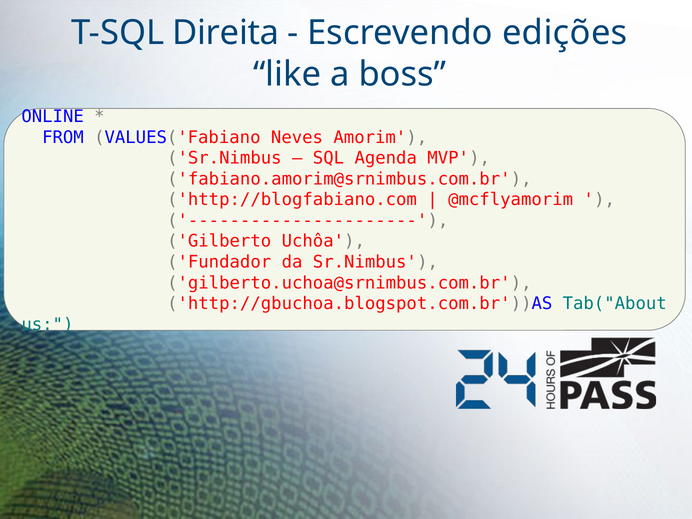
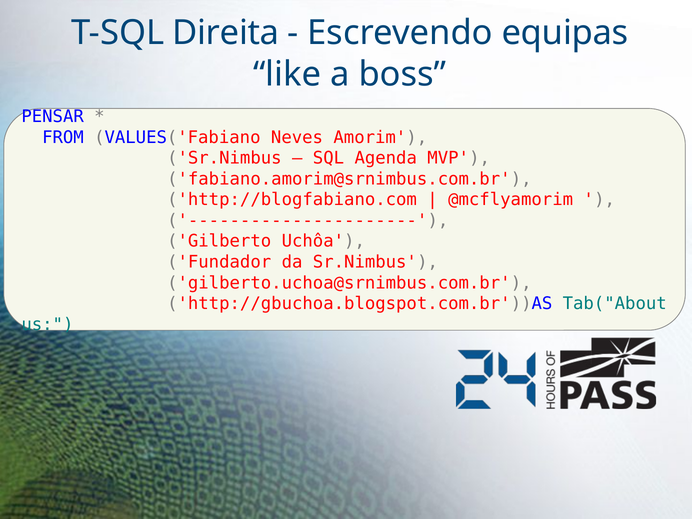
edições: edições -> equipas (565, 33)
ONLINE: ONLINE -> PENSAR (53, 117)
